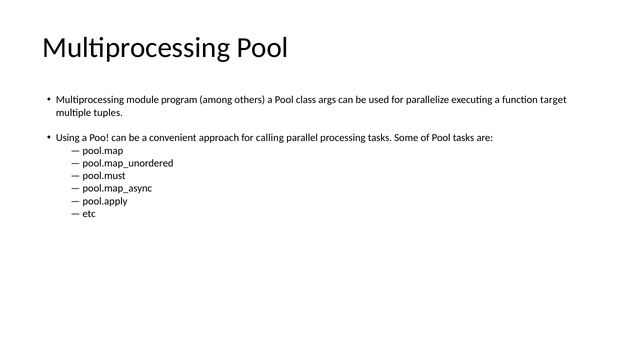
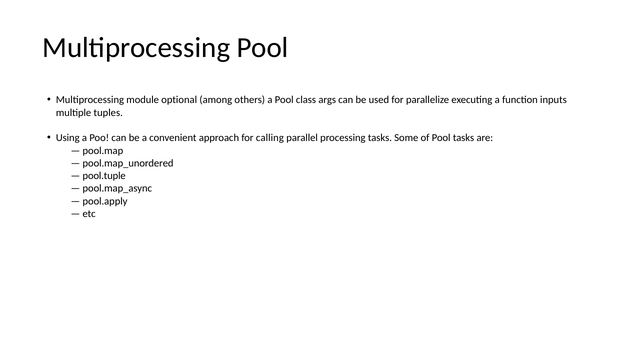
program: program -> optional (179, 100)
target: target -> inputs (553, 100)
pool.must: pool.must -> pool.tuple (104, 176)
